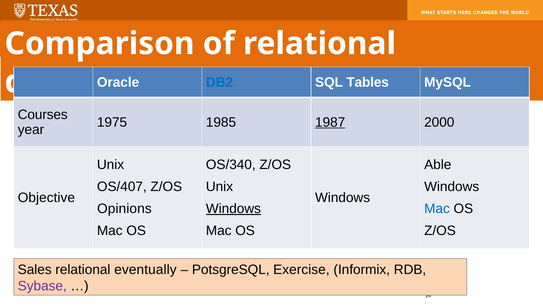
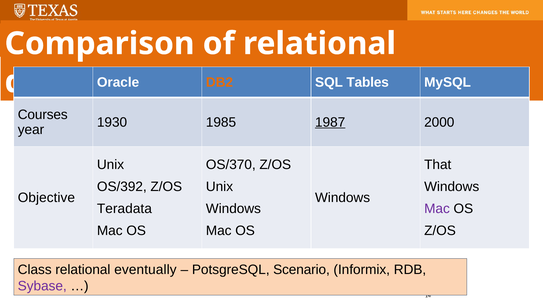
DB2 colour: blue -> orange (219, 82)
1975: 1975 -> 1930 (112, 122)
OS/340: OS/340 -> OS/370 (231, 164)
Able: Able -> That (438, 164)
OS/407: OS/407 -> OS/392 (122, 186)
Opinions: Opinions -> Teradata (124, 208)
Windows underline: present -> none (233, 208)
Mac colour: blue -> purple (437, 208)
Sales: Sales -> Class (35, 269)
Exercise: Exercise -> Scenario (301, 269)
